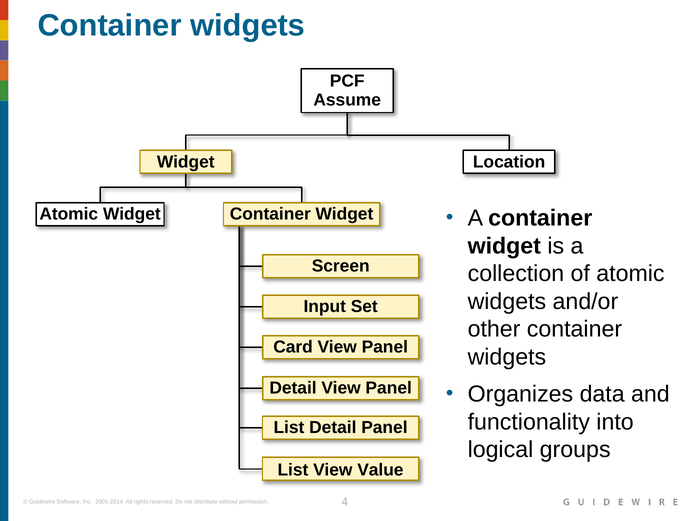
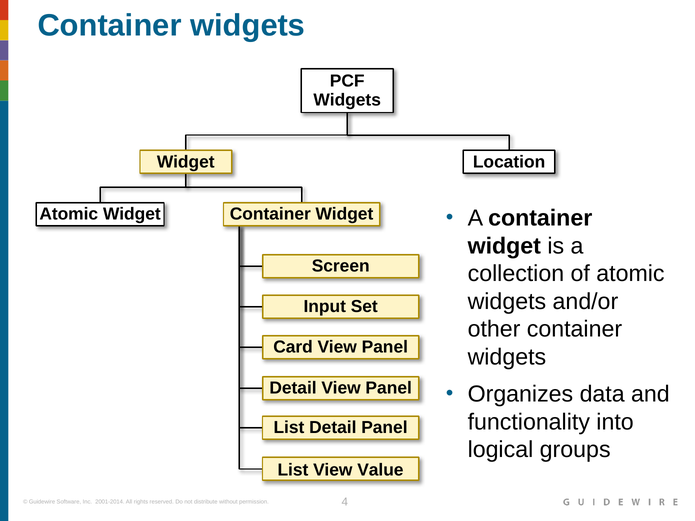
Assume: Assume -> Widgets (347, 100)
